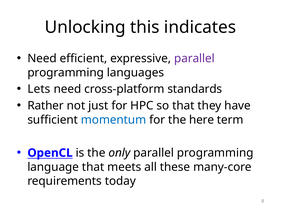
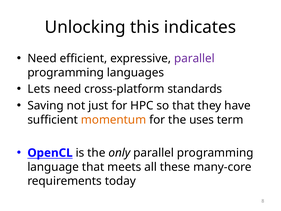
Rather: Rather -> Saving (46, 106)
momentum colour: blue -> orange (114, 120)
here: here -> uses (202, 120)
